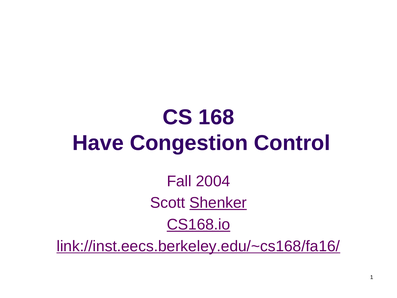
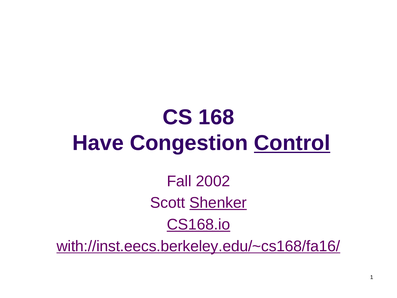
Control underline: none -> present (292, 143)
2004: 2004 -> 2002 (213, 181)
link://inst.eecs.berkeley.edu/~cs168/fa16/: link://inst.eecs.berkeley.edu/~cs168/fa16/ -> with://inst.eecs.berkeley.edu/~cs168/fa16/ (198, 246)
